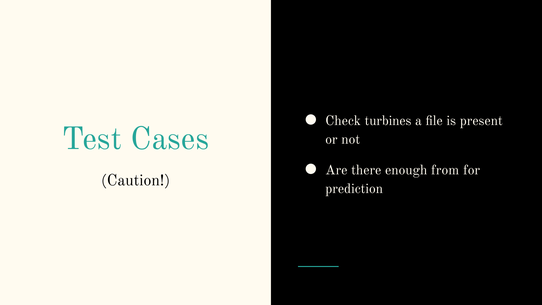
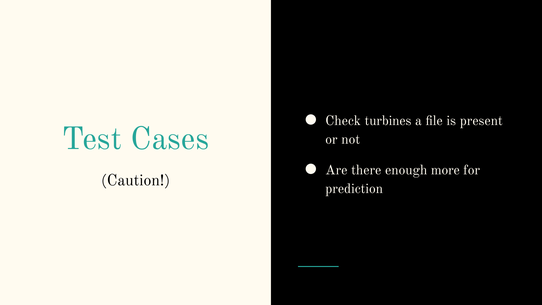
from: from -> more (445, 170)
